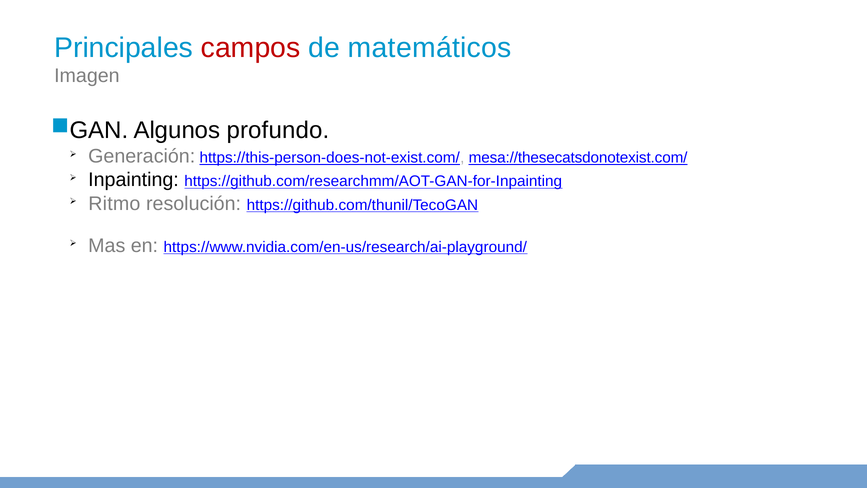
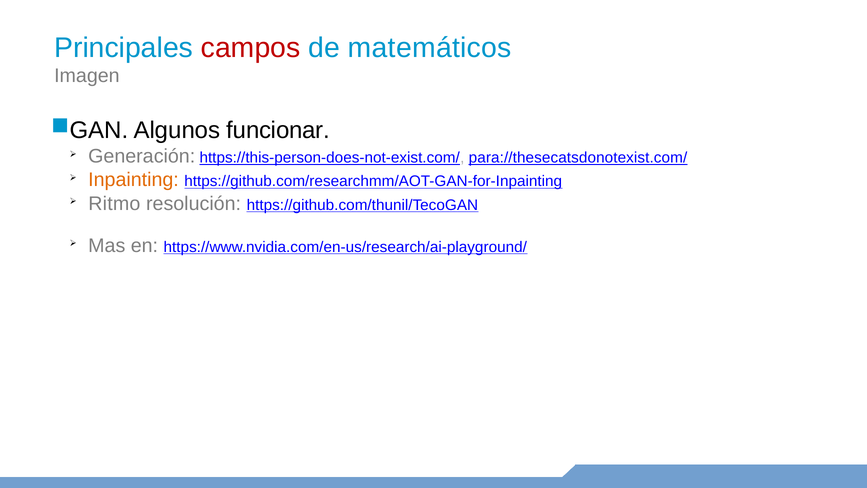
profundo: profundo -> funcionar (278, 130)
mesa://thesecatsdonotexist.com/: mesa://thesecatsdonotexist.com/ -> para://thesecatsdonotexist.com/ (578, 158)
Inpainting colour: black -> orange (134, 180)
